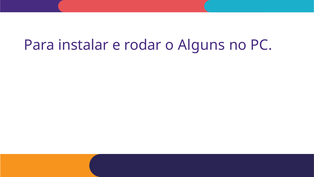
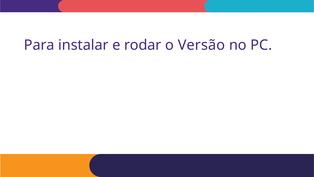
Alguns: Alguns -> Versão (201, 45)
